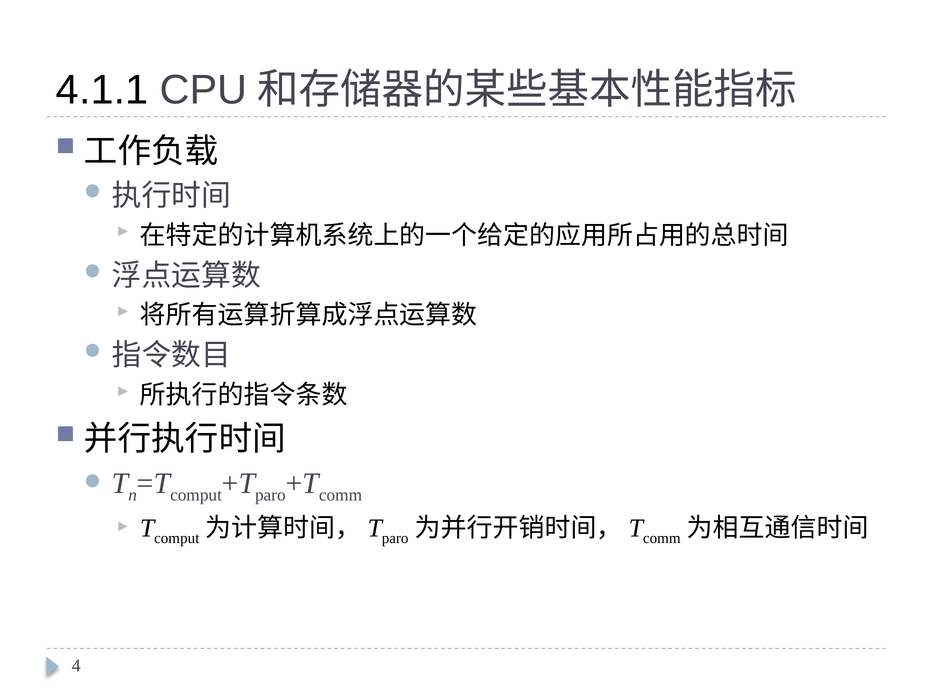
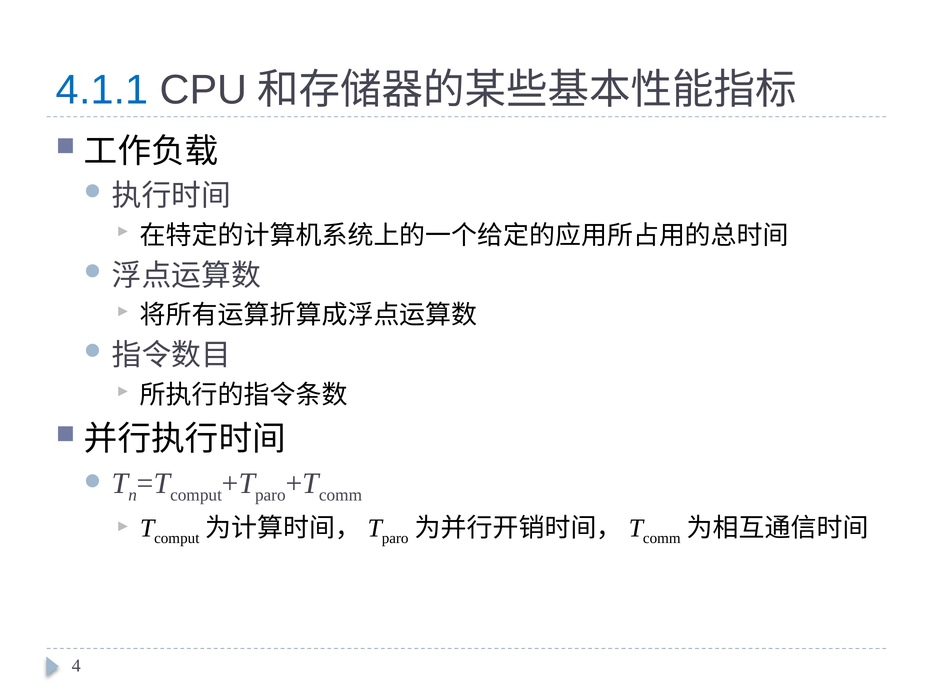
4.1.1 colour: black -> blue (102, 90)
